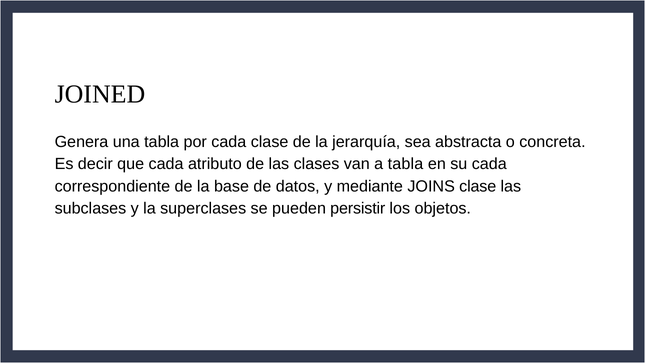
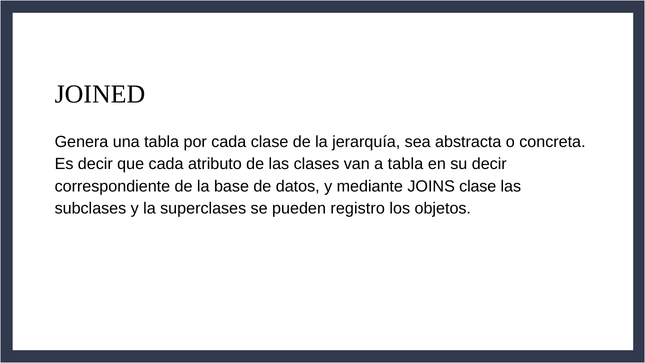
su cada: cada -> decir (489, 164)
persistir: persistir -> registro (358, 208)
